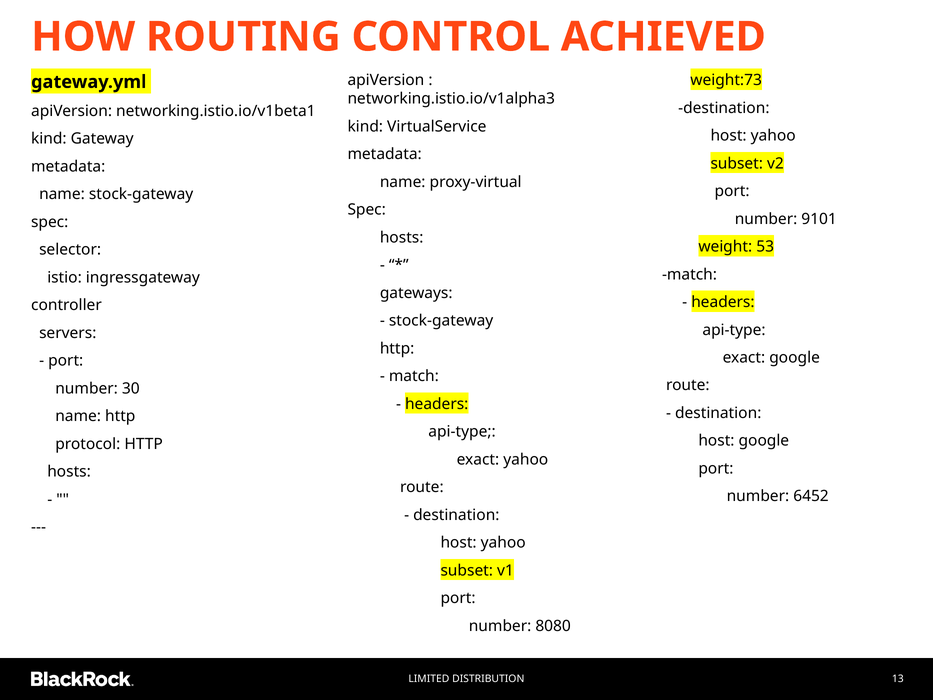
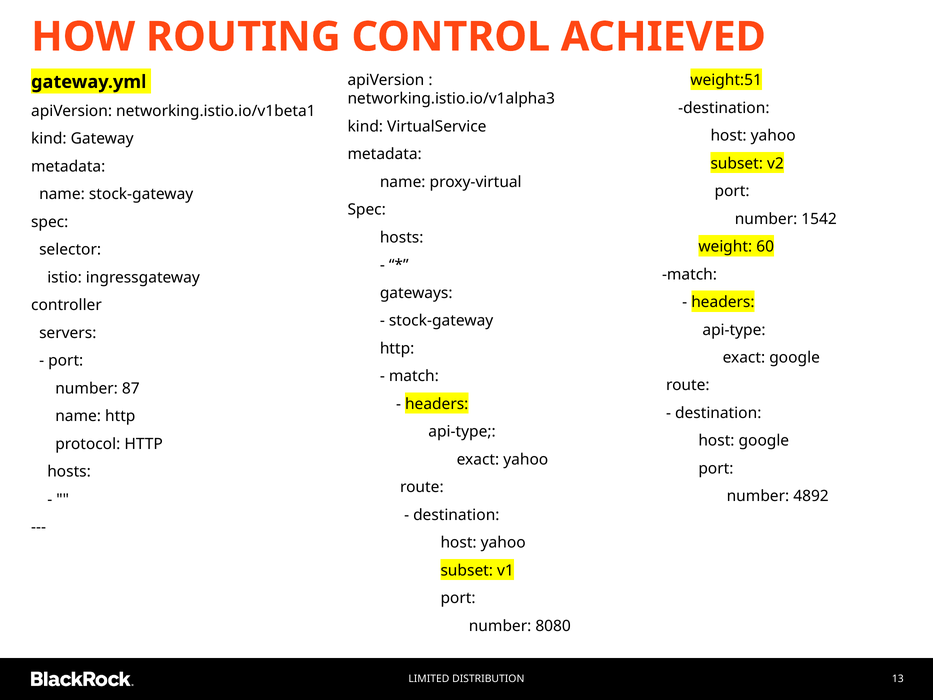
weight:73: weight:73 -> weight:51 (726, 80)
9101: 9101 -> 1542 (819, 219)
53: 53 -> 60 (765, 247)
30: 30 -> 87 (131, 388)
6452: 6452 -> 4892 (811, 496)
